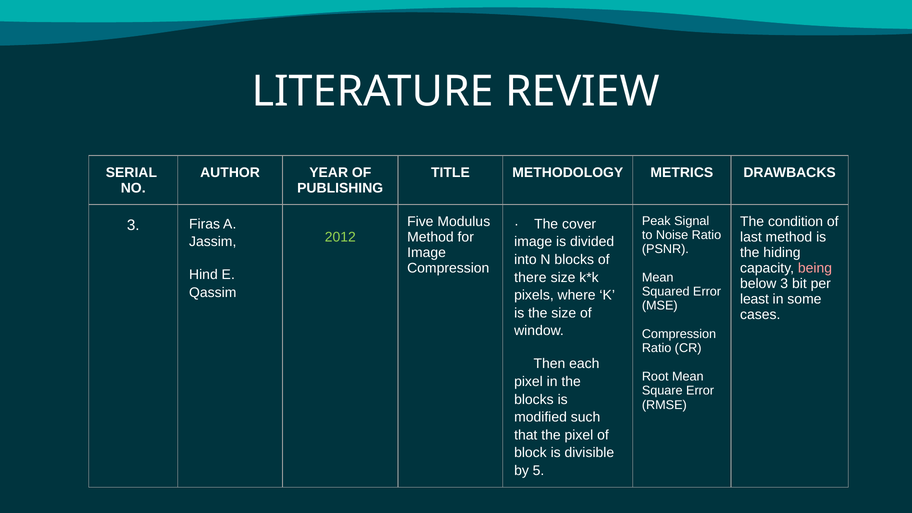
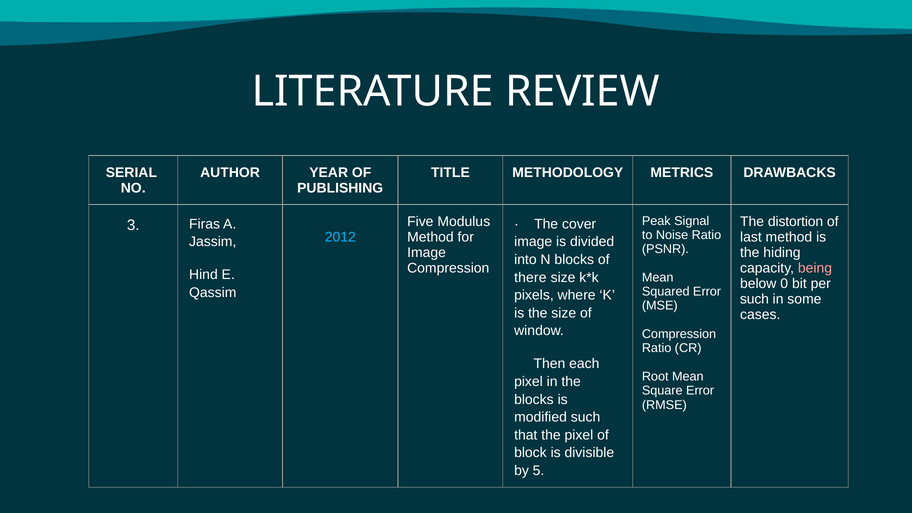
condition: condition -> distortion (796, 222)
2012 colour: light green -> light blue (340, 237)
below 3: 3 -> 0 (784, 284)
least: least -> such (754, 299)
